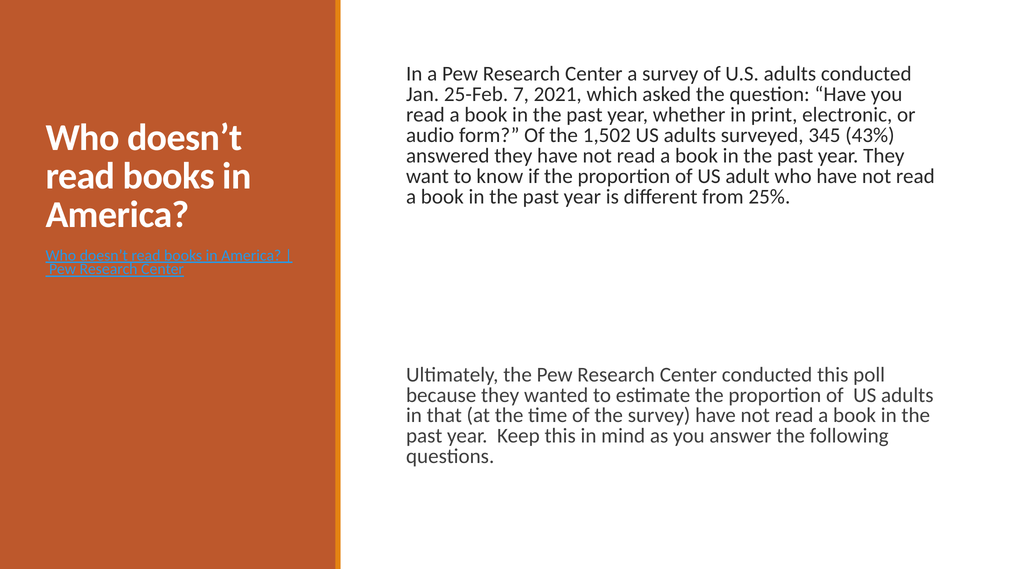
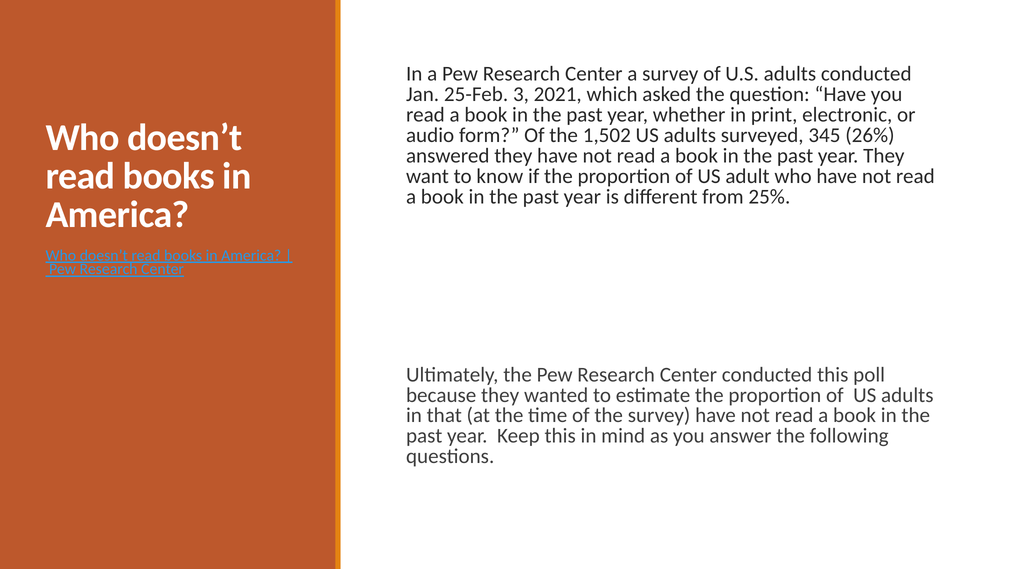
7: 7 -> 3 (521, 94)
43%: 43% -> 26% (870, 135)
